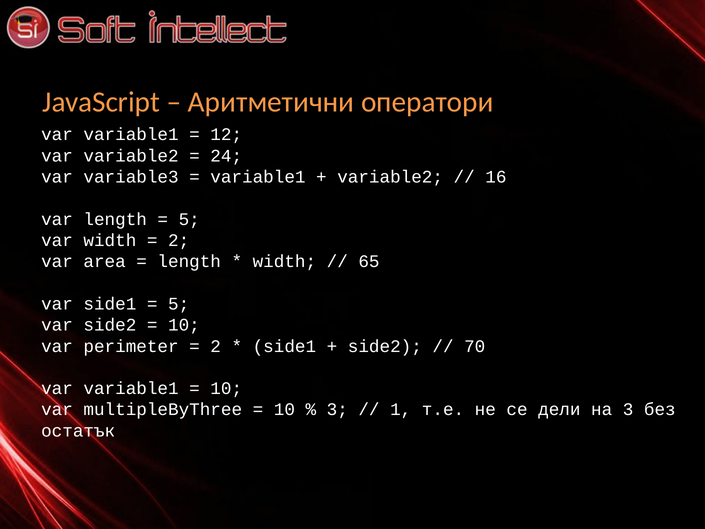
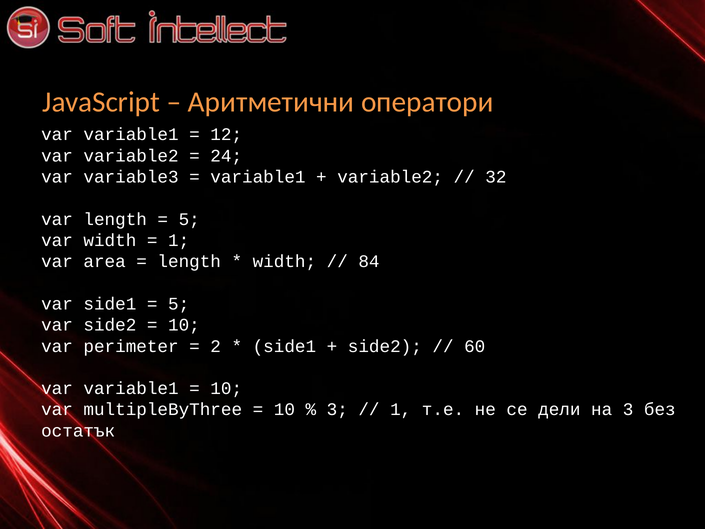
16: 16 -> 32 (496, 177)
2: 2 -> 1 (179, 240)
65: 65 -> 84 (369, 261)
70: 70 -> 60 (475, 346)
